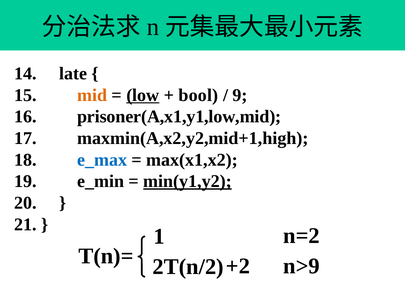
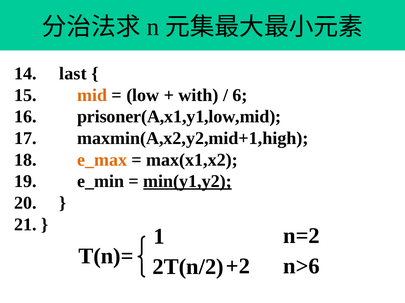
late: late -> last (73, 74)
low underline: present -> none (143, 95)
bool: bool -> with (199, 95)
9: 9 -> 6 (240, 95)
e_max colour: blue -> orange (102, 160)
n>9: n>9 -> n>6 (302, 267)
